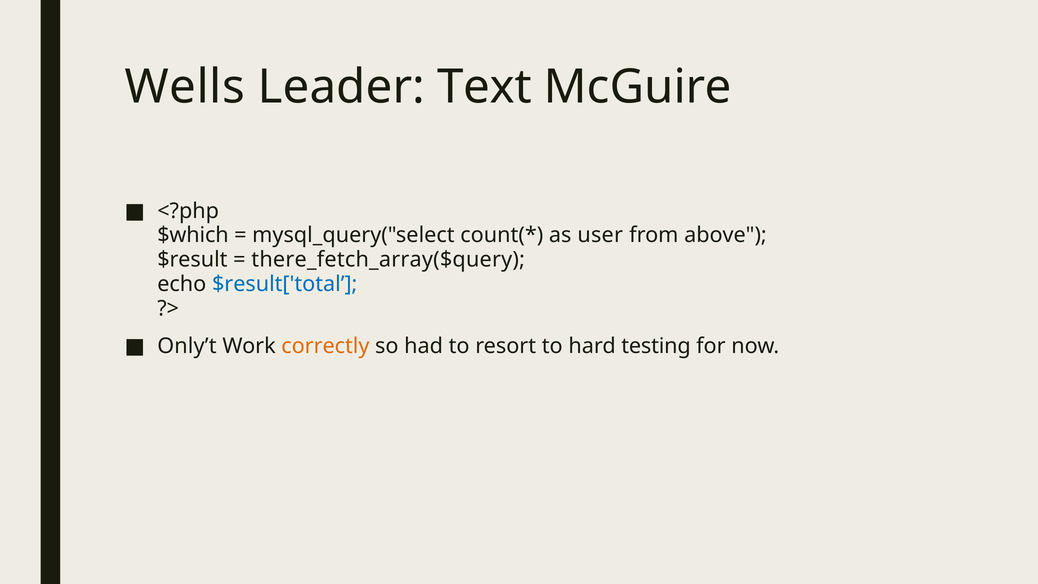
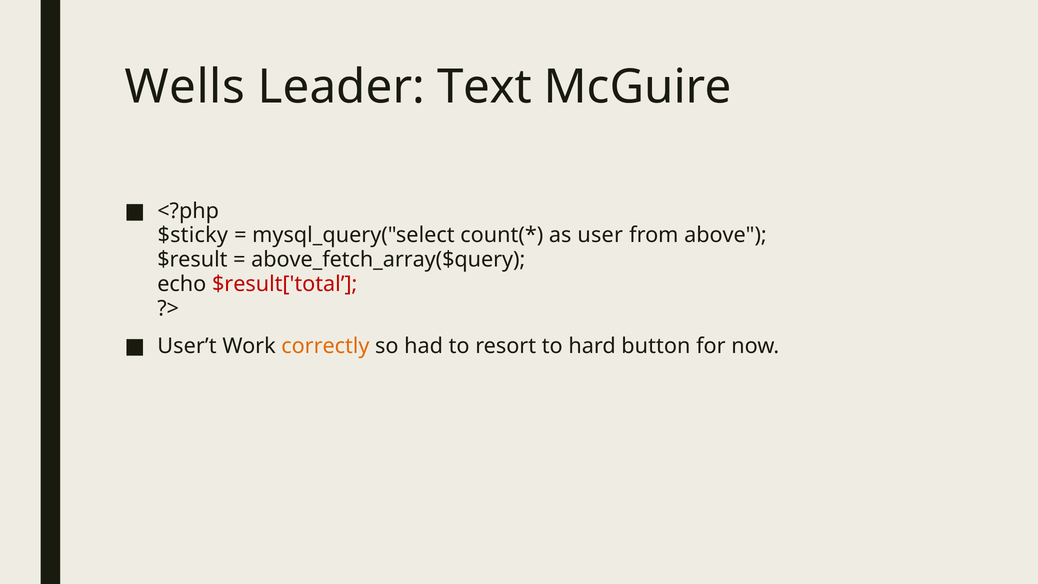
$which: $which -> $sticky (193, 235)
there_fetch_array($query: there_fetch_array($query -> above_fetch_array($query (388, 260)
$result['total colour: blue -> red (285, 284)
Only’t: Only’t -> User’t (187, 346)
testing: testing -> button (656, 346)
